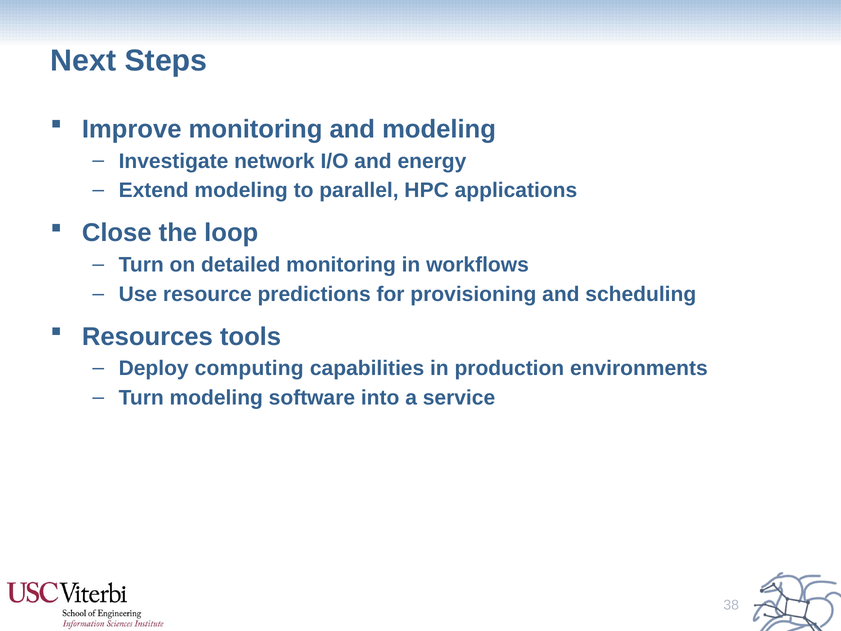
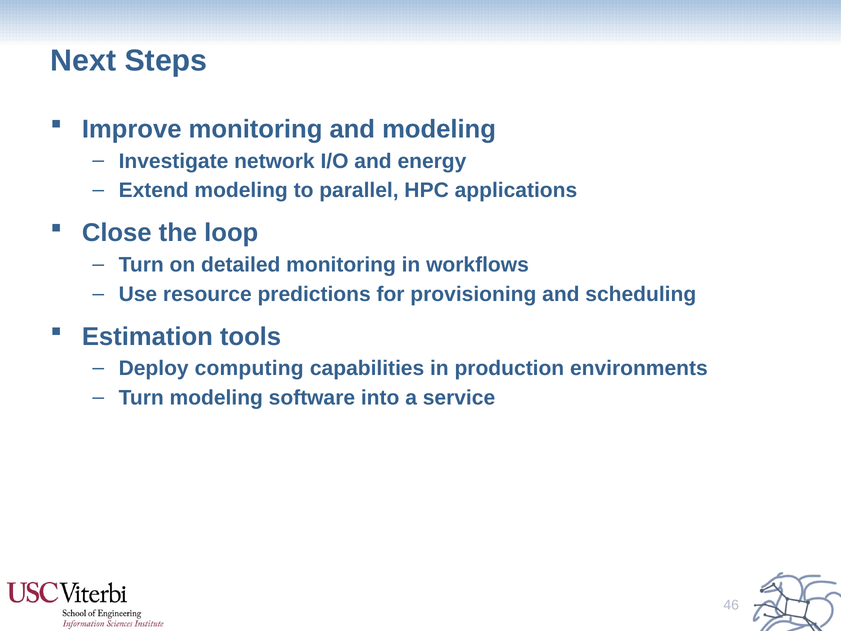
Resources: Resources -> Estimation (147, 336)
38: 38 -> 46 (731, 605)
